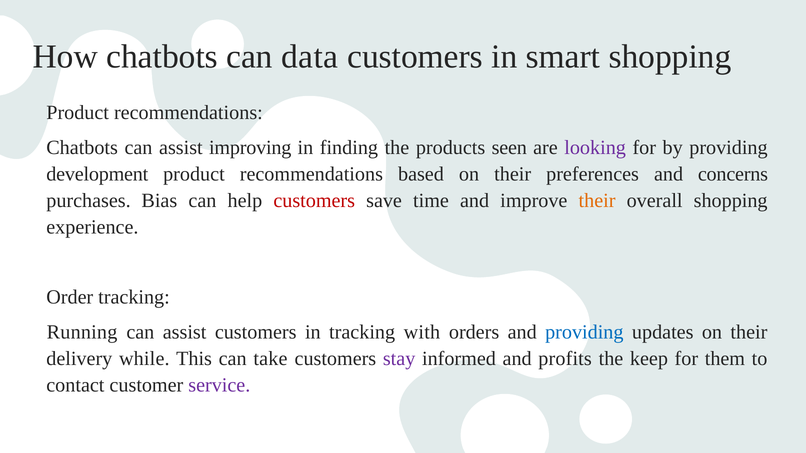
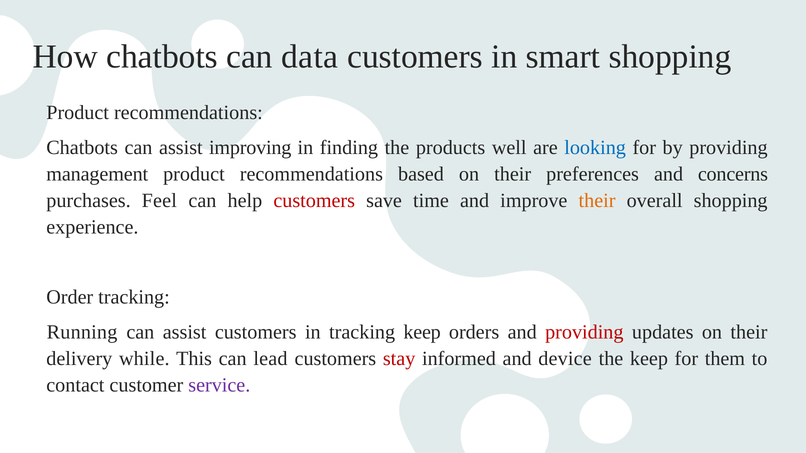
seen: seen -> well (509, 148)
looking colour: purple -> blue (595, 148)
development: development -> management (97, 174)
Bias: Bias -> Feel (159, 201)
tracking with: with -> keep (422, 332)
providing colour: blue -> red (584, 332)
take: take -> lead (270, 359)
stay colour: purple -> red (399, 359)
profits: profits -> device (565, 359)
